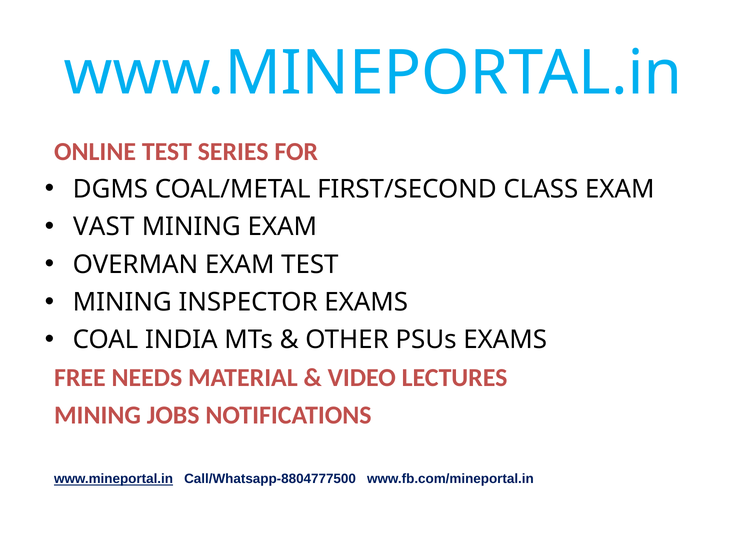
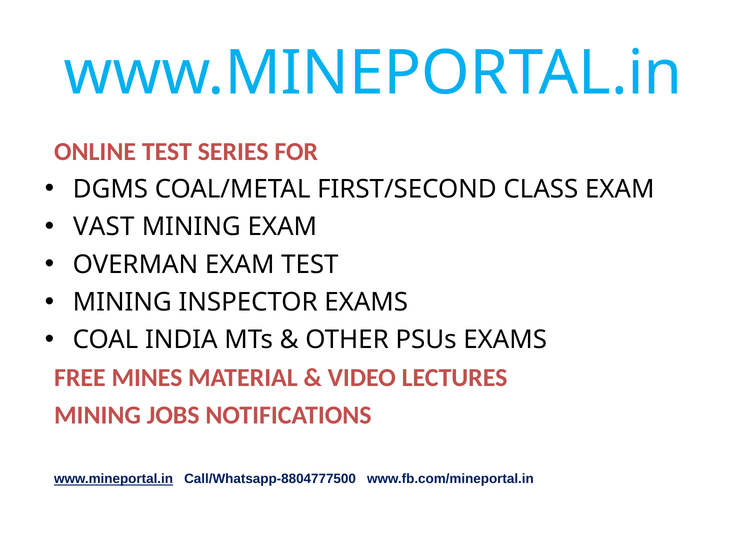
NEEDS: NEEDS -> MINES (147, 378)
